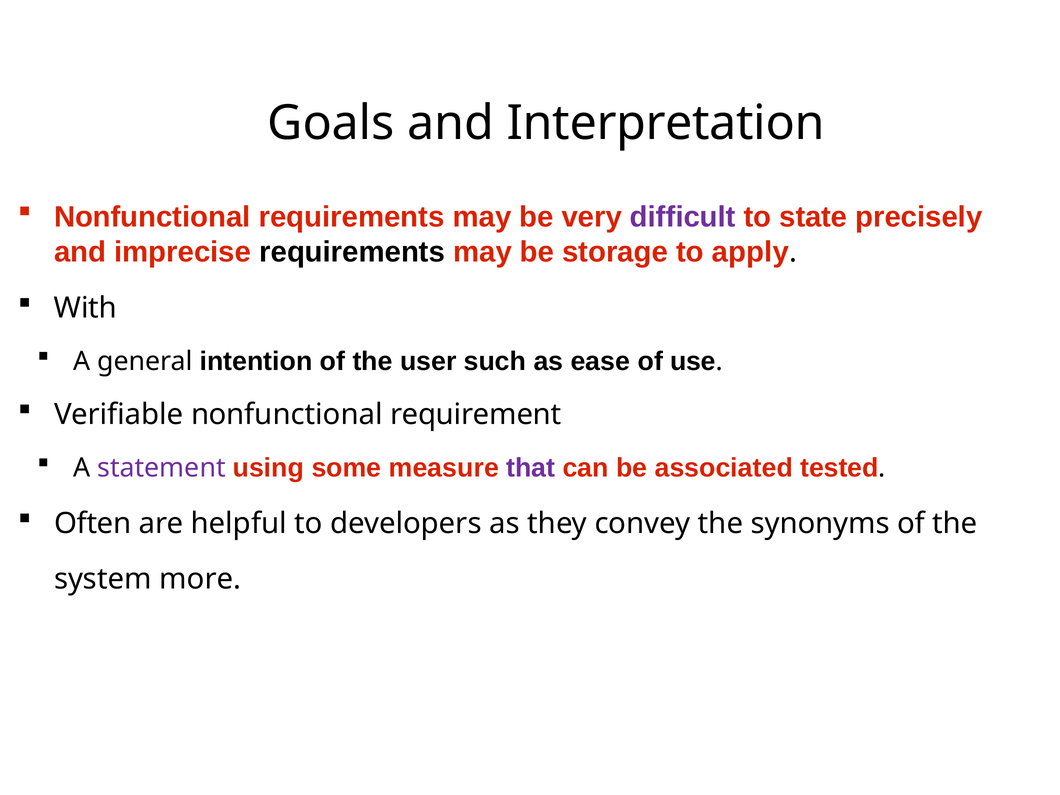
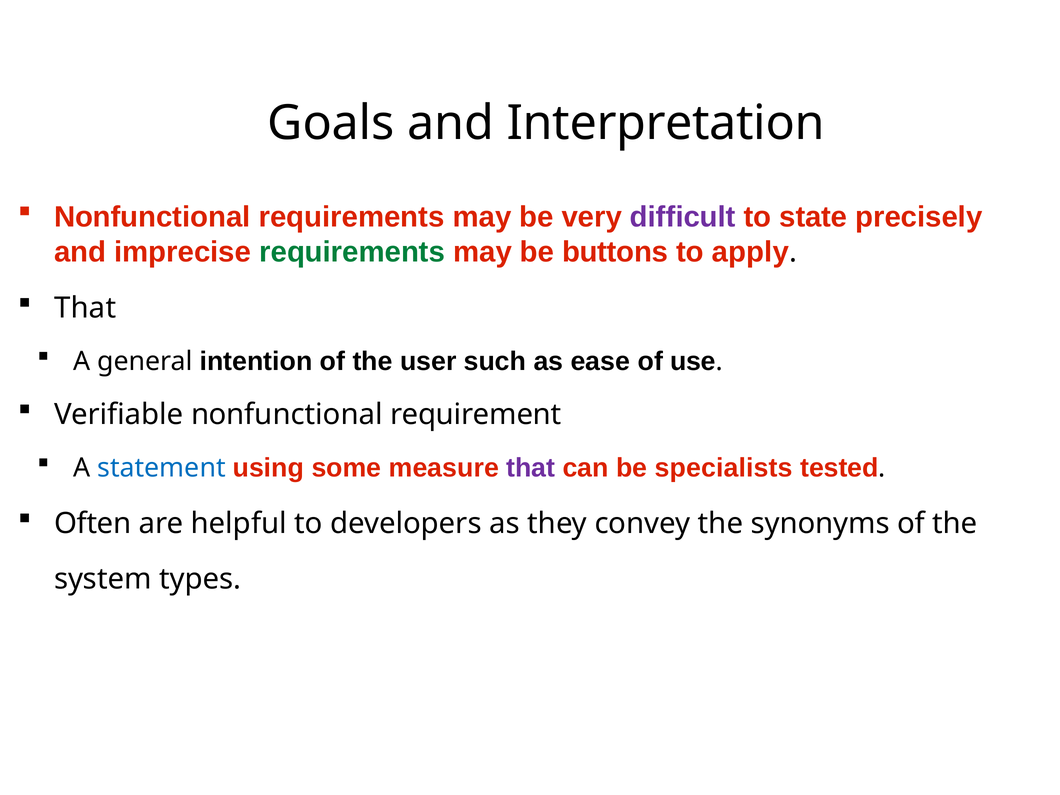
requirements colour: black -> green (352, 252)
storage: storage -> buttons (615, 252)
With: With -> That (85, 308)
statement colour: purple -> blue (161, 468)
associated: associated -> specialists (724, 468)
more: more -> types (200, 579)
